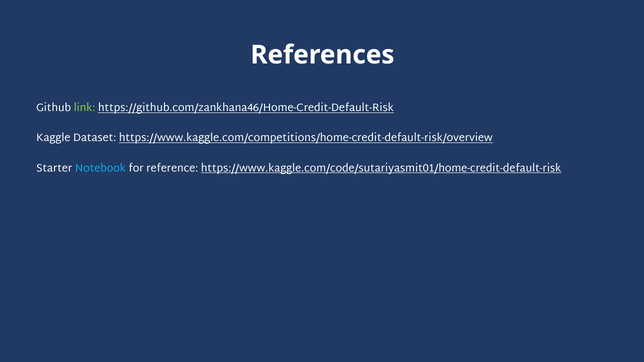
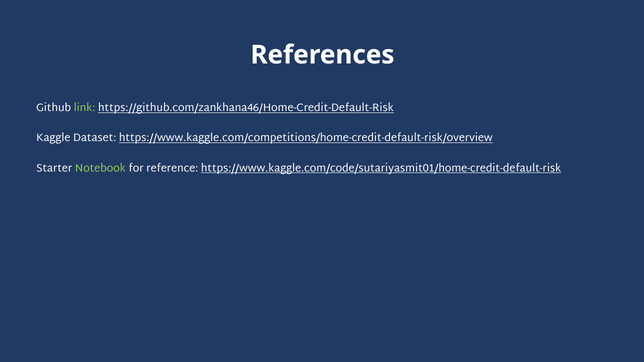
Notebook colour: light blue -> light green (100, 168)
